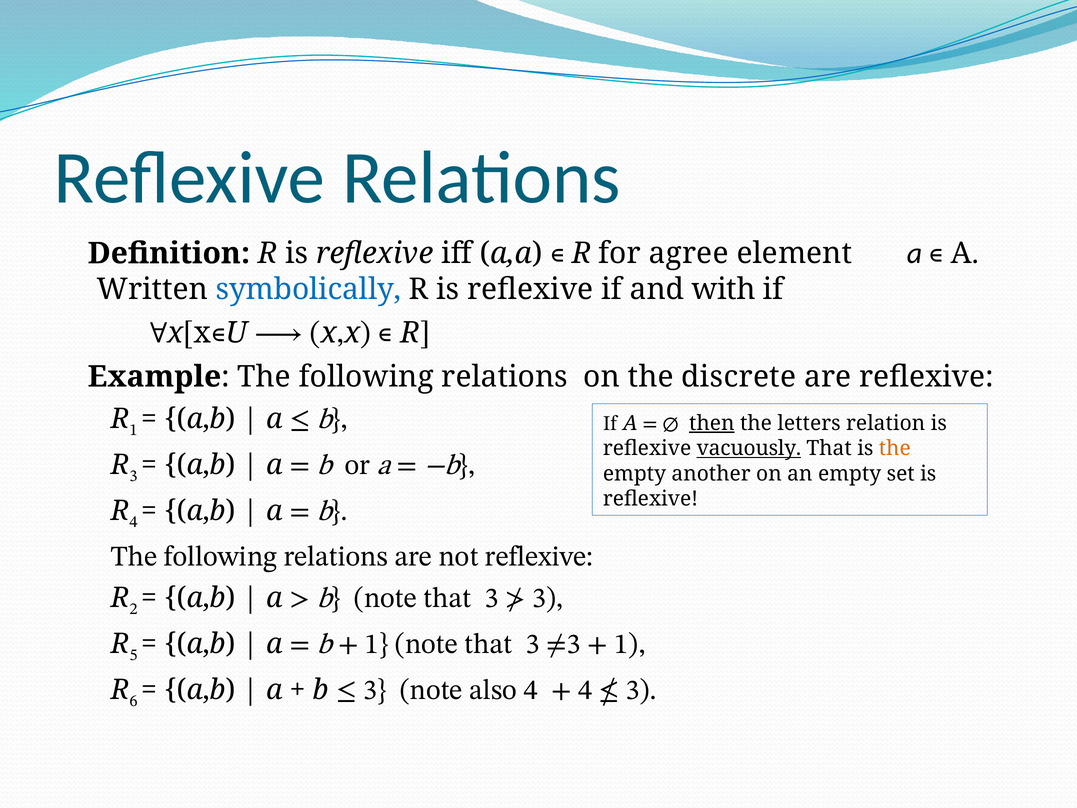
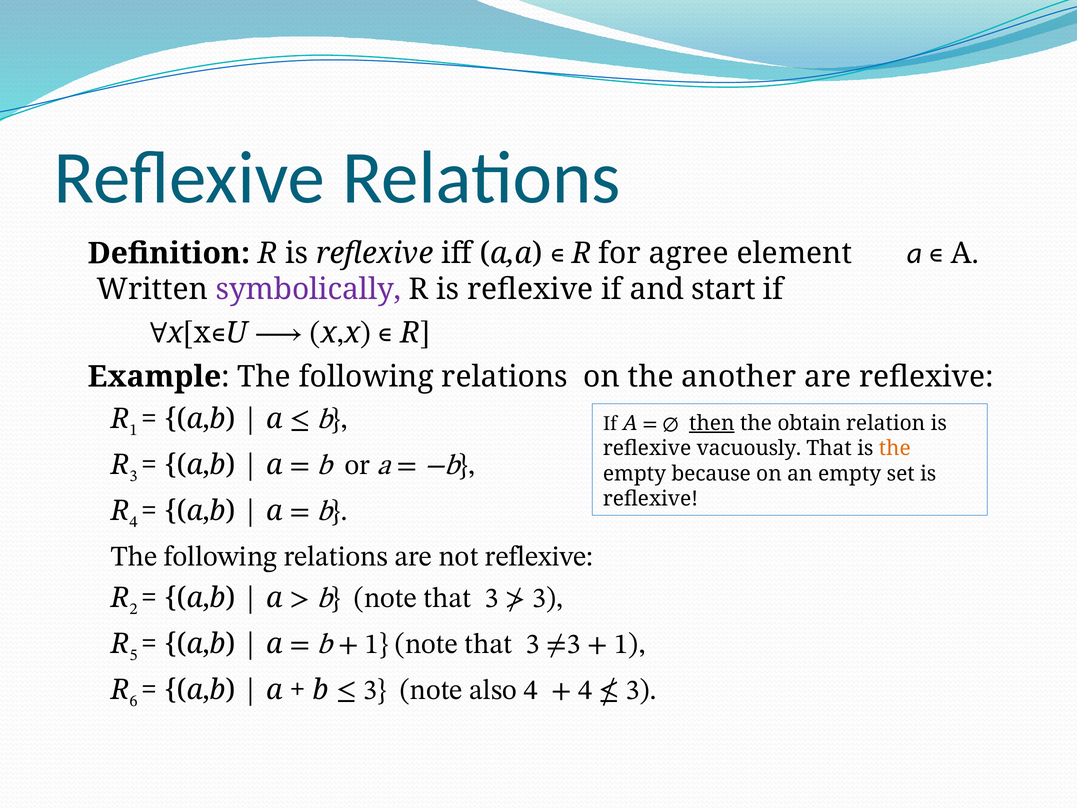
symbolically colour: blue -> purple (309, 289)
with: with -> start (724, 289)
discrete: discrete -> another (739, 377)
letters: letters -> obtain (809, 423)
vacuously underline: present -> none (749, 448)
another: another -> because (711, 473)
